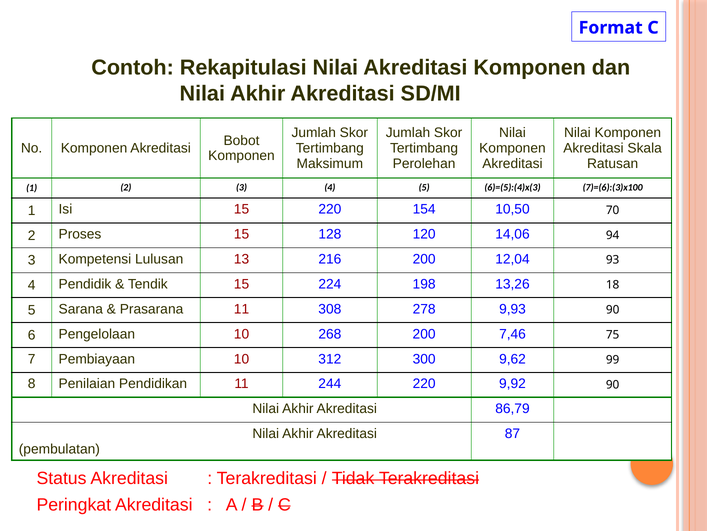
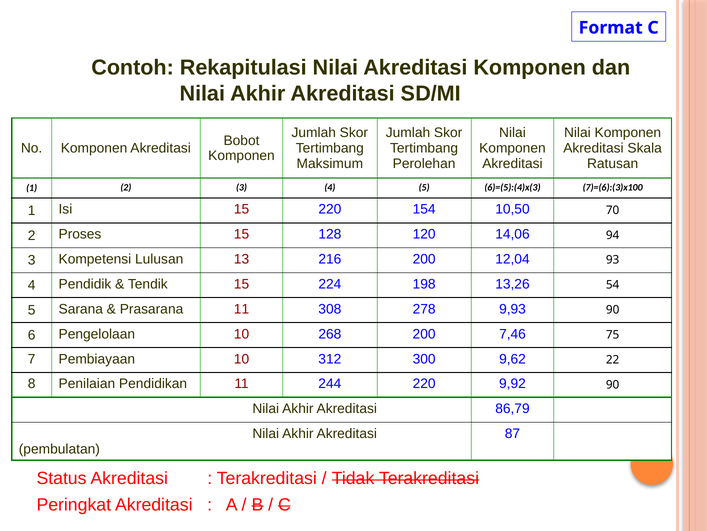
18: 18 -> 54 (613, 285)
99: 99 -> 22 (613, 359)
